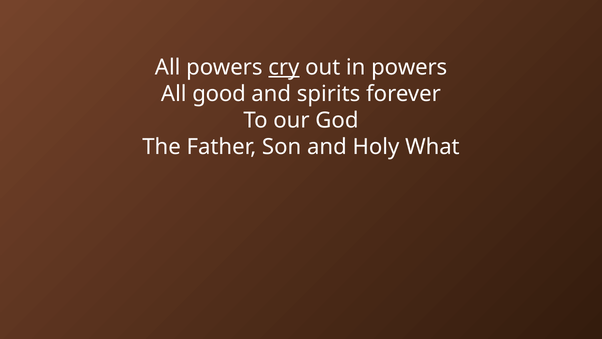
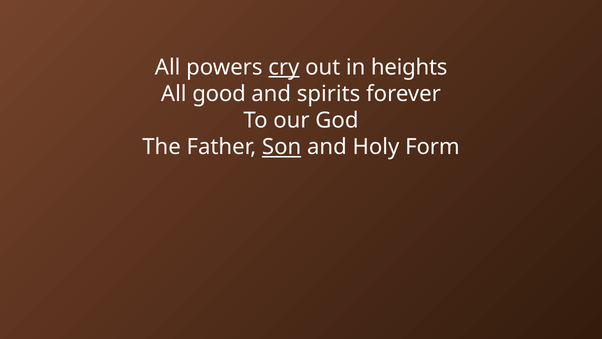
in powers: powers -> heights (409, 67)
Son underline: none -> present (282, 147)
What: What -> Form (432, 147)
